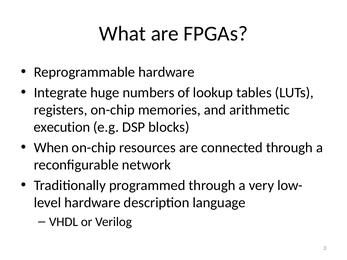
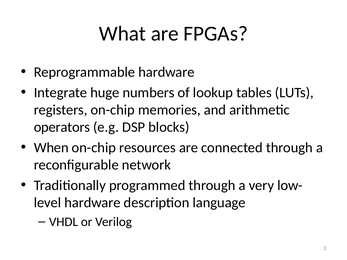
execution: execution -> operators (62, 127)
